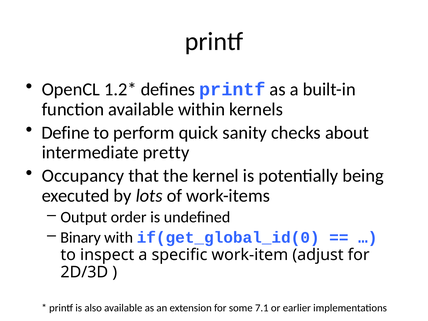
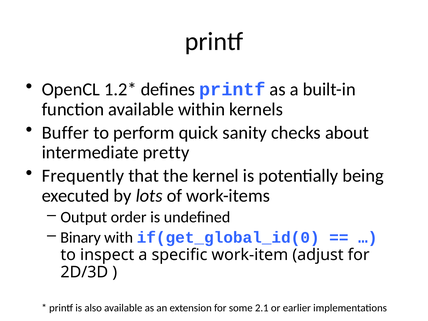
Define: Define -> Buffer (65, 133)
Occupancy: Occupancy -> Frequently (83, 176)
7.1: 7.1 -> 2.1 (262, 308)
